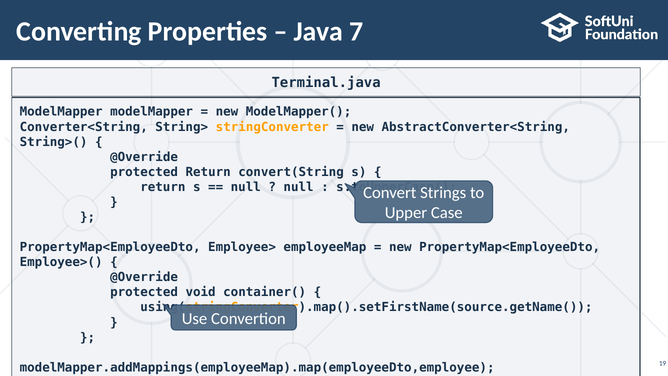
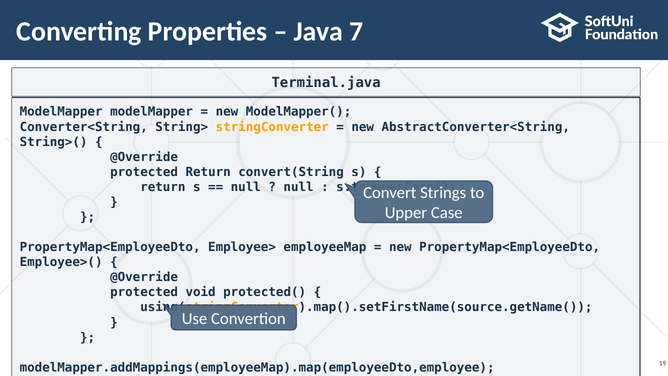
container(: container( -> protected( (265, 292)
